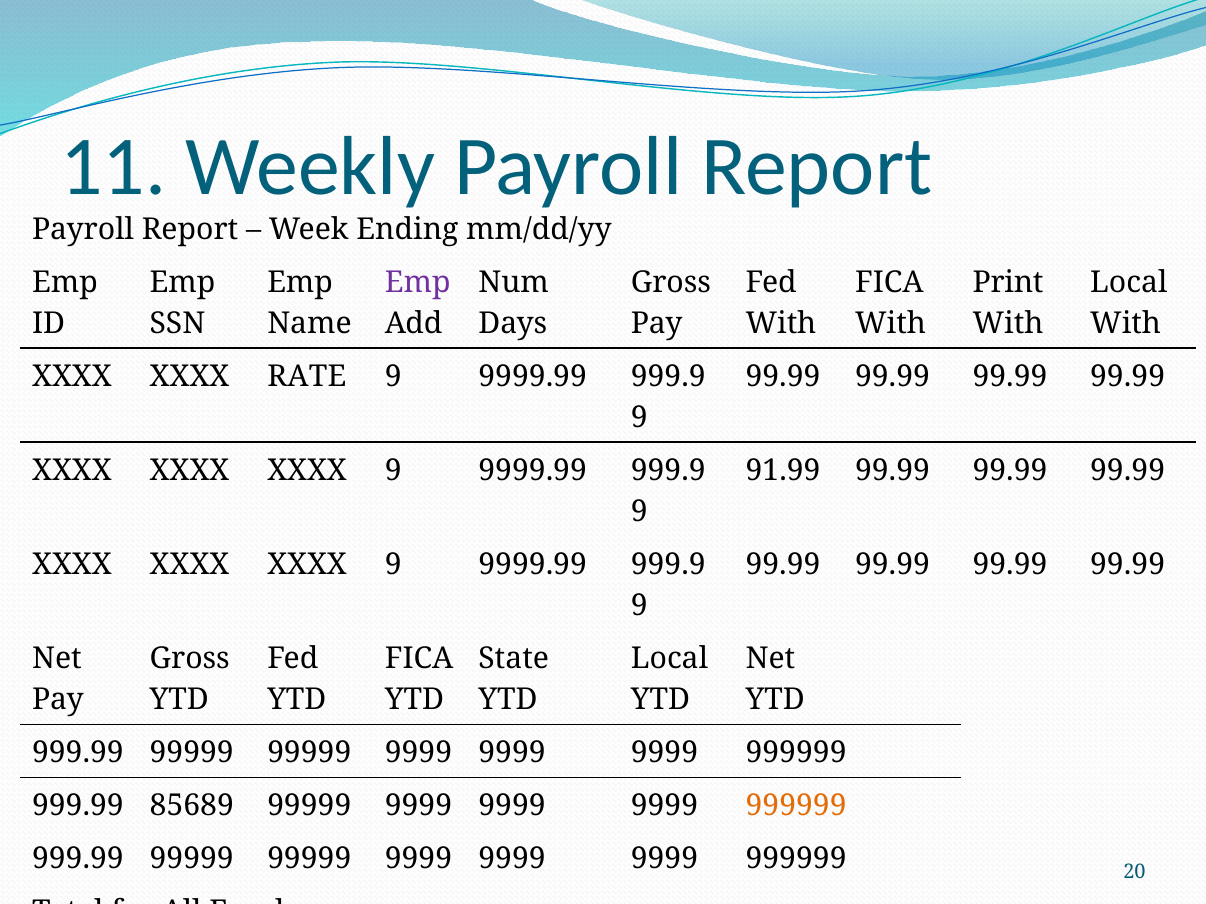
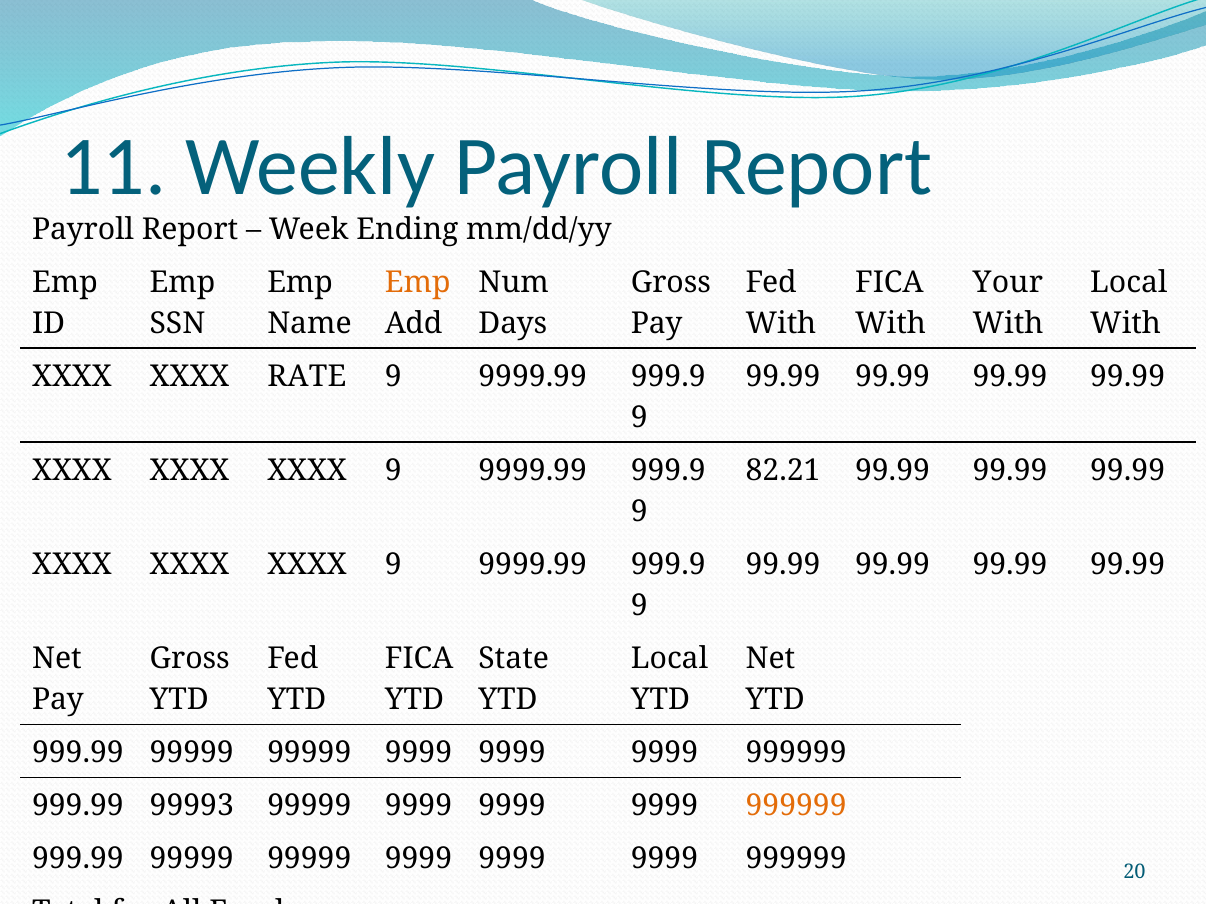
Emp colour: purple -> orange (418, 282)
Print: Print -> Your (1008, 282)
91.99: 91.99 -> 82.21 (783, 471)
85689: 85689 -> 99993 (192, 806)
